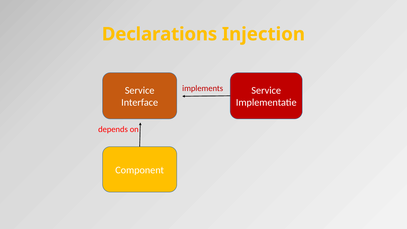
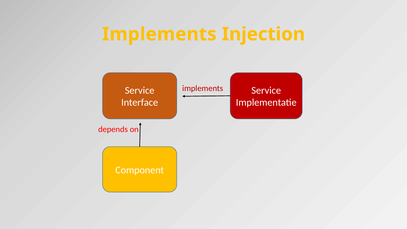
Declarations: Declarations -> Implements (159, 34)
